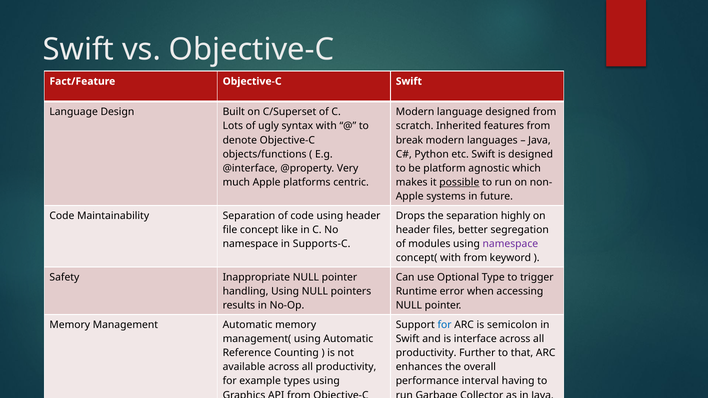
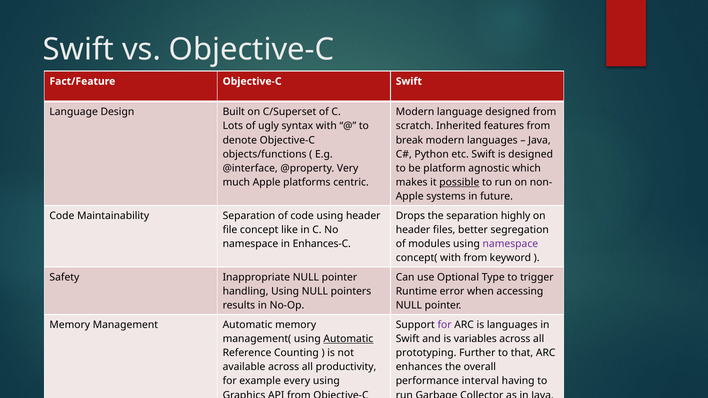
Supports-C: Supports-C -> Enhances-C (322, 244)
for colour: blue -> purple (445, 325)
is semicolon: semicolon -> languages (512, 325)
Automatic underline: none -> present (348, 339)
is interface: interface -> variables (475, 339)
productivity: productivity -> prototyping (426, 353)
example types: types -> every (297, 381)
